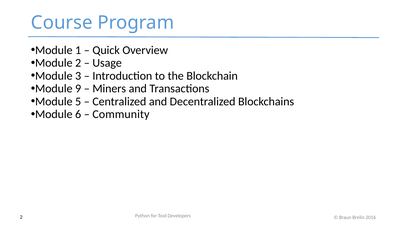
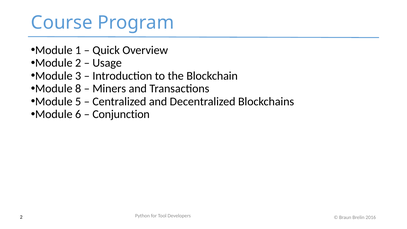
9: 9 -> 8 (78, 89)
Community: Community -> Conjunction (121, 114)
